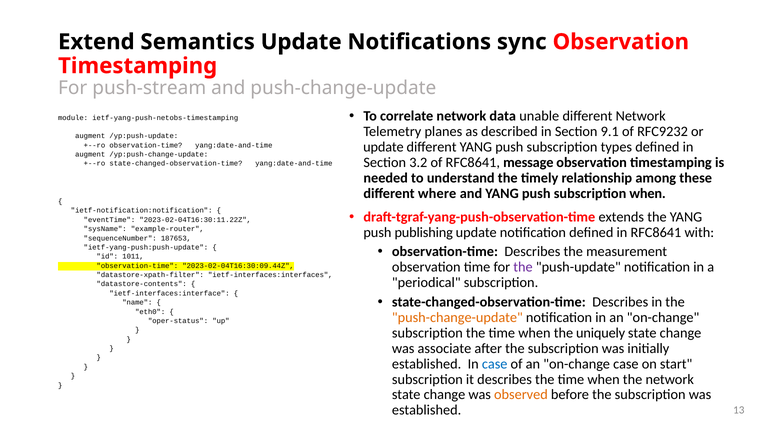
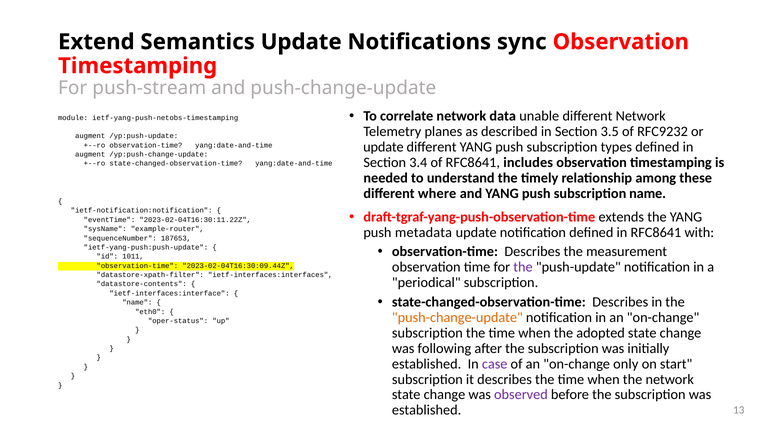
9.1: 9.1 -> 3.5 (610, 132)
3.2: 3.2 -> 3.4 (418, 162)
message: message -> includes (528, 162)
subscription when: when -> name (648, 193)
publishing: publishing -> metadata (424, 232)
uniquely: uniquely -> adopted (601, 333)
associate: associate -> following (444, 348)
case colour: blue -> purple (495, 364)
on-change case: case -> only (626, 364)
observed colour: orange -> purple (521, 394)
